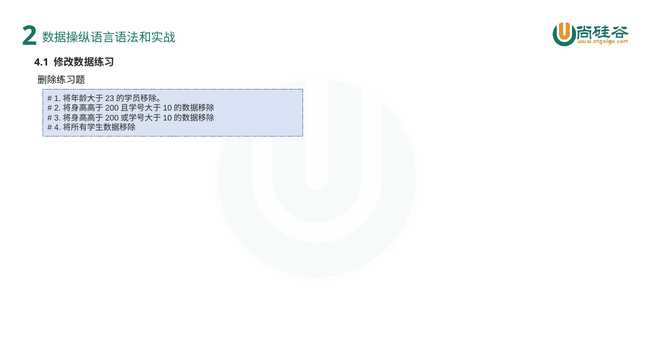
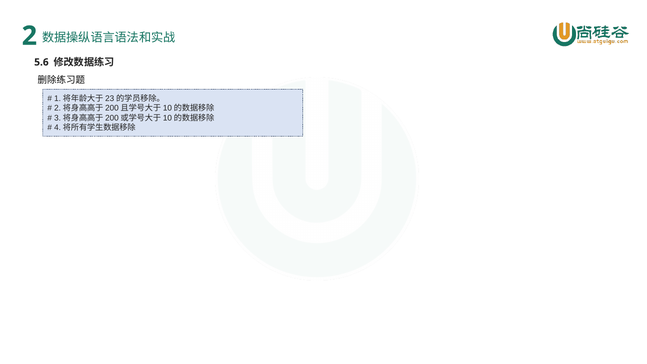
4.1: 4.1 -> 5.6 (41, 62)
